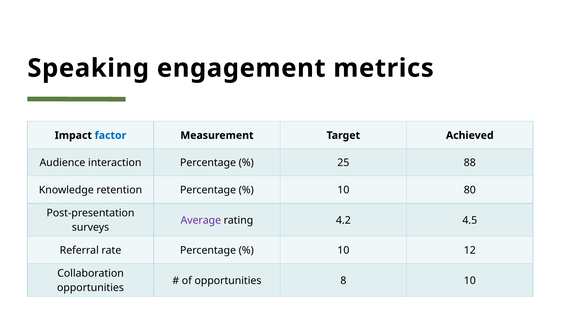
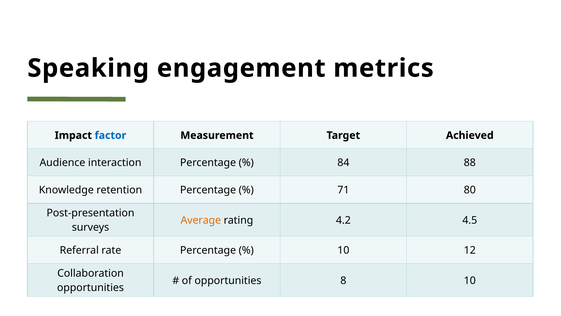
25: 25 -> 84 (343, 163)
10: 10 -> 71 (343, 190)
Average colour: purple -> orange (201, 220)
